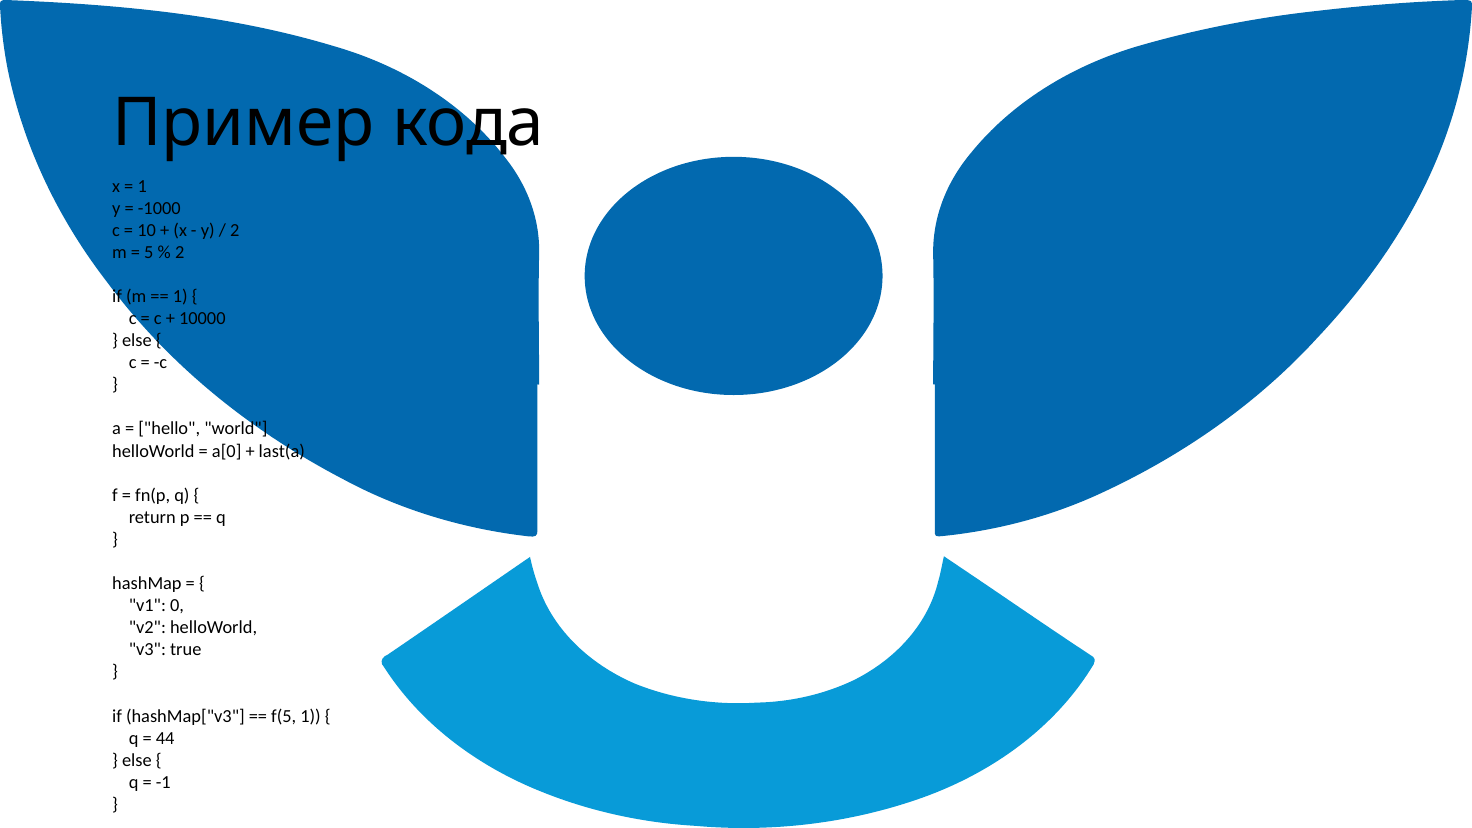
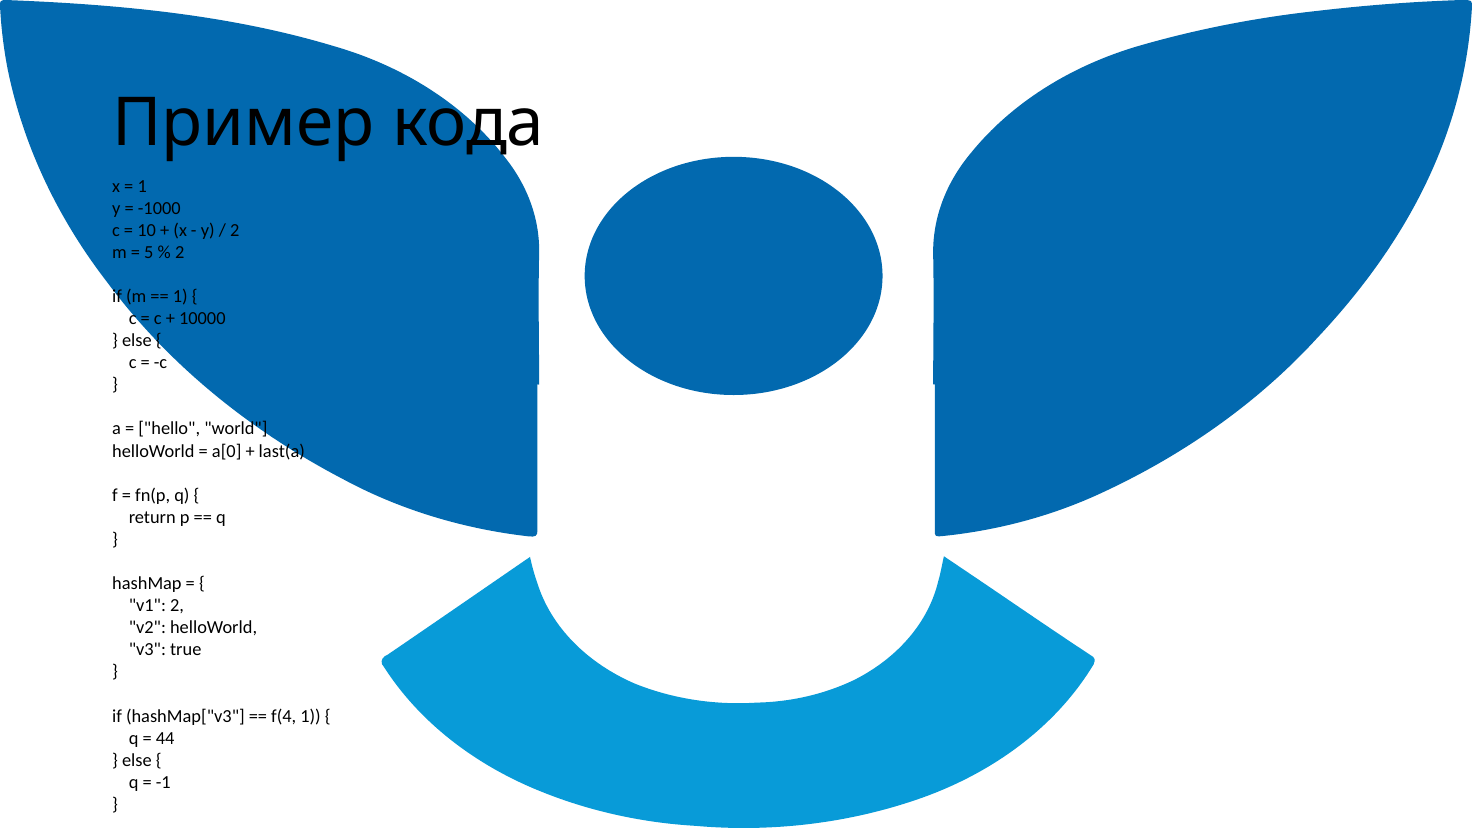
v1 0: 0 -> 2 (177, 606)
f(5: f(5 -> f(4 (284, 716)
